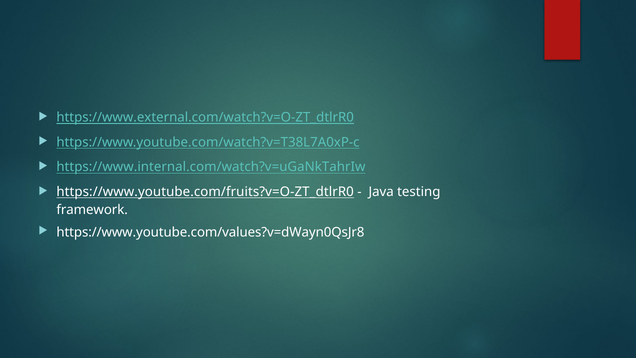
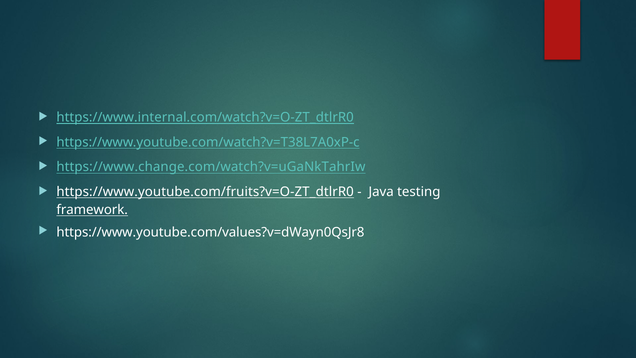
https://www.external.com/watch?v=O-ZT_dtlrR0: https://www.external.com/watch?v=O-ZT_dtlrR0 -> https://www.internal.com/watch?v=O-ZT_dtlrR0 (205, 117)
https://www.internal.com/watch?v=uGaNkTahrIw: https://www.internal.com/watch?v=uGaNkTahrIw -> https://www.change.com/watch?v=uGaNkTahrIw (211, 167)
framework underline: none -> present (92, 210)
